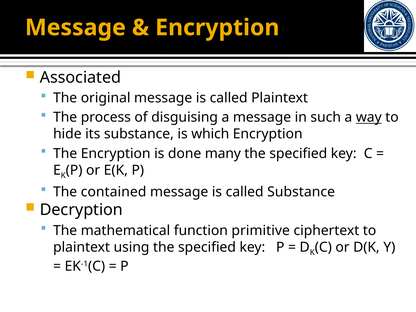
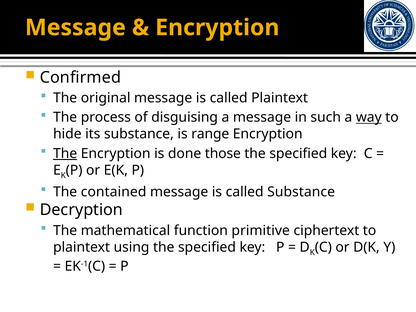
Associated: Associated -> Confirmed (80, 77)
which: which -> range (210, 134)
The underline: none -> present (65, 153)
many: many -> those (223, 153)
